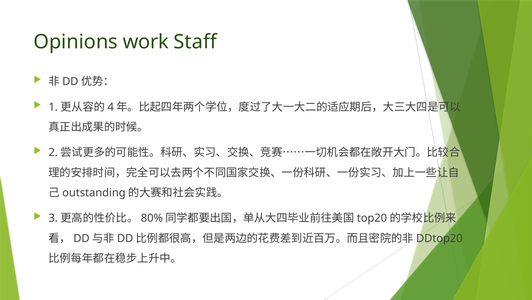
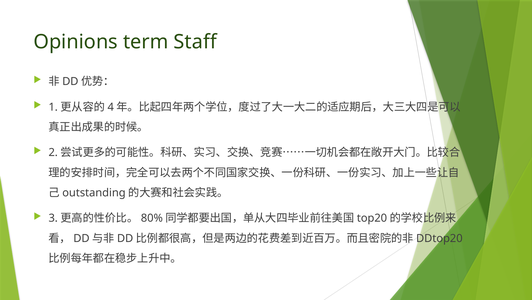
work: work -> term (146, 42)
